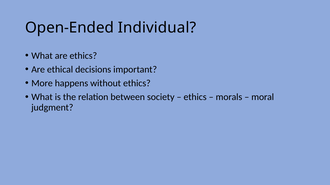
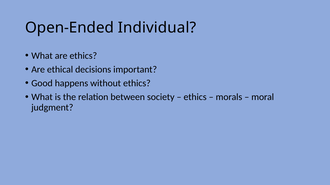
More: More -> Good (42, 83)
